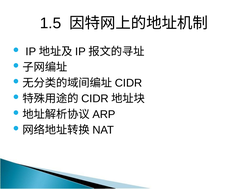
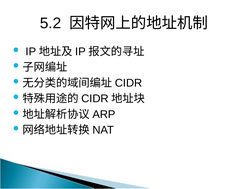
1.5: 1.5 -> 5.2 (51, 23)
